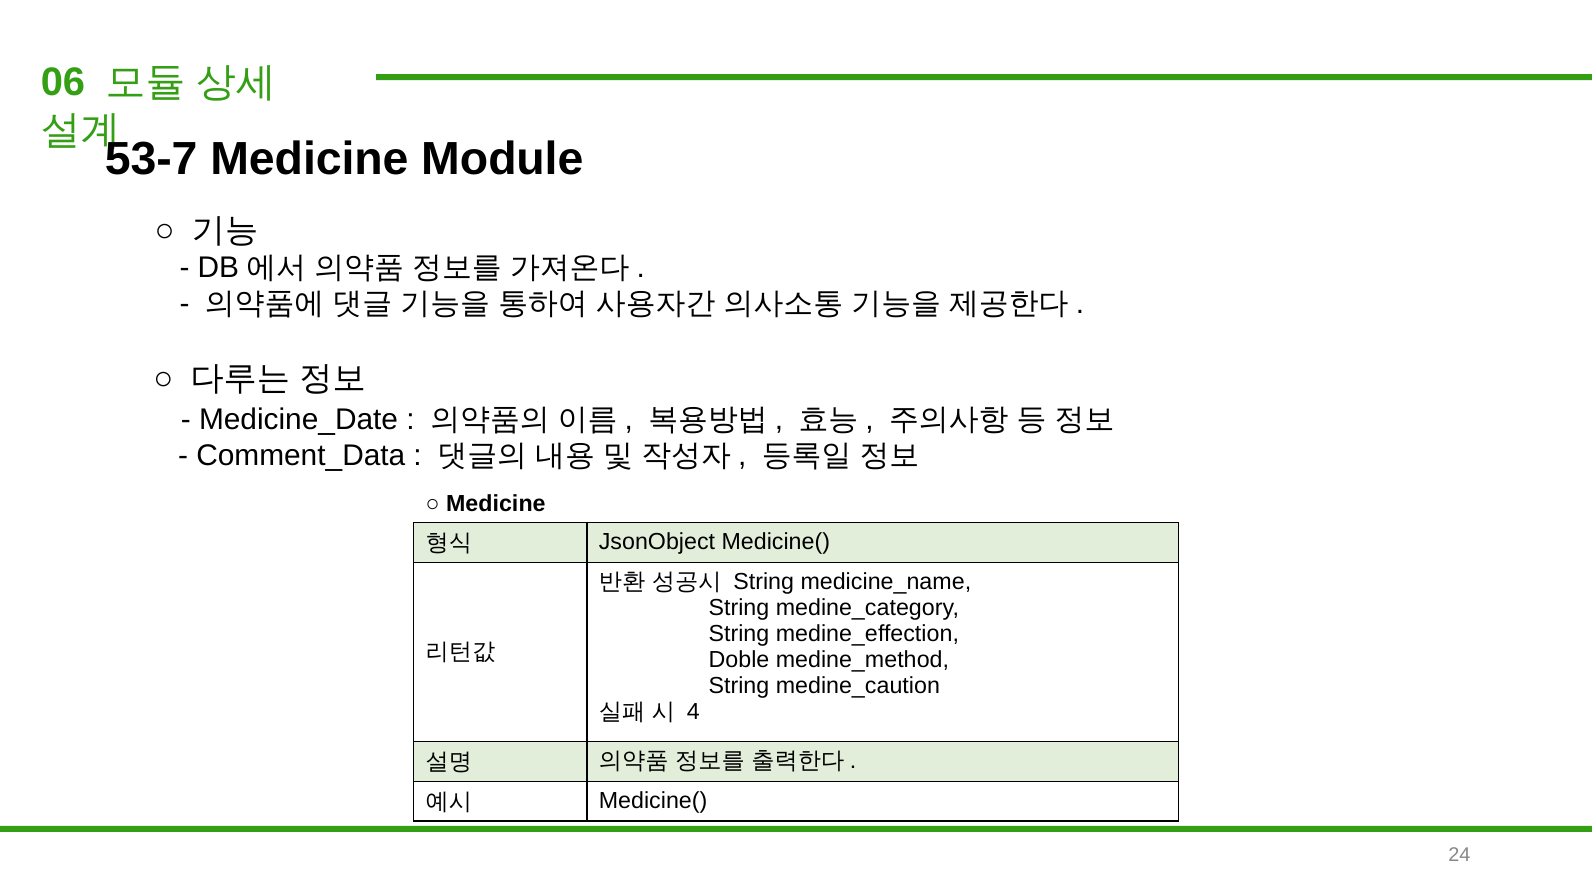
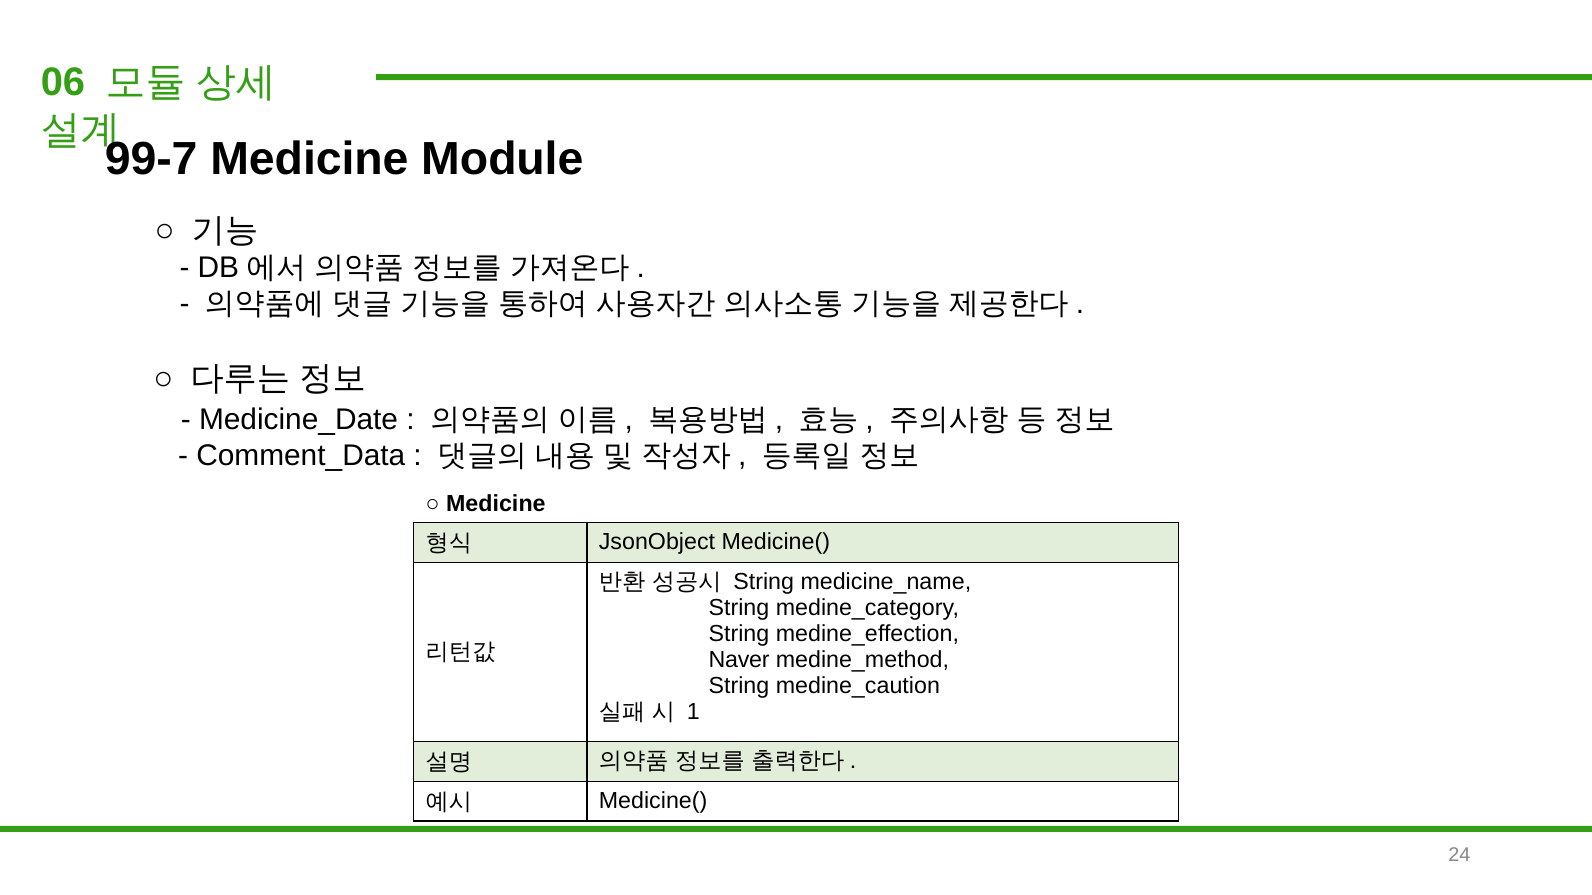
53-7: 53-7 -> 99-7 (151, 159)
Doble: Doble -> Naver (739, 660)
4: 4 -> 1 (693, 712)
